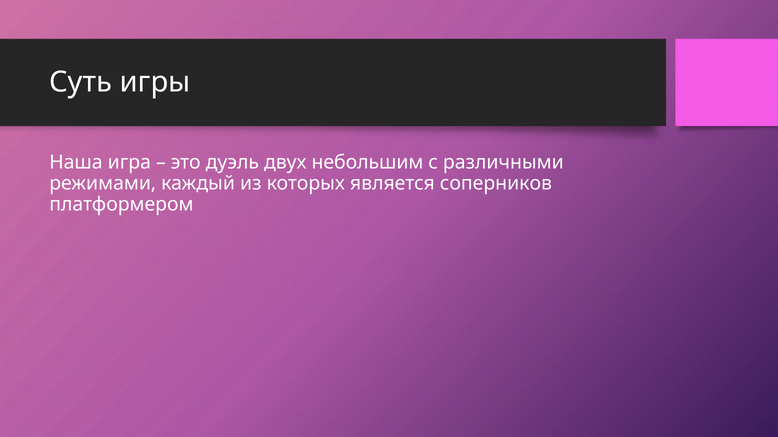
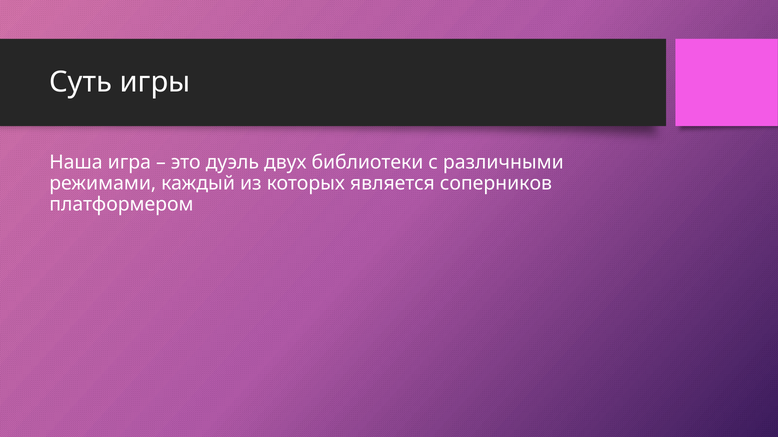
небольшим: небольшим -> библиотеки (367, 162)
